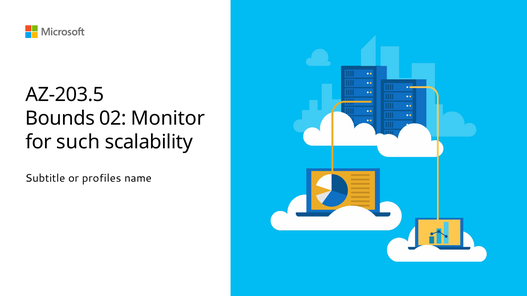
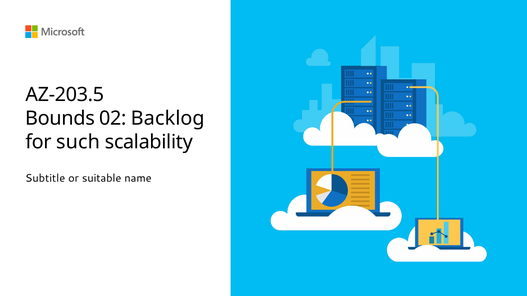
Monitor: Monitor -> Backlog (168, 119)
profiles: profiles -> suitable (102, 179)
